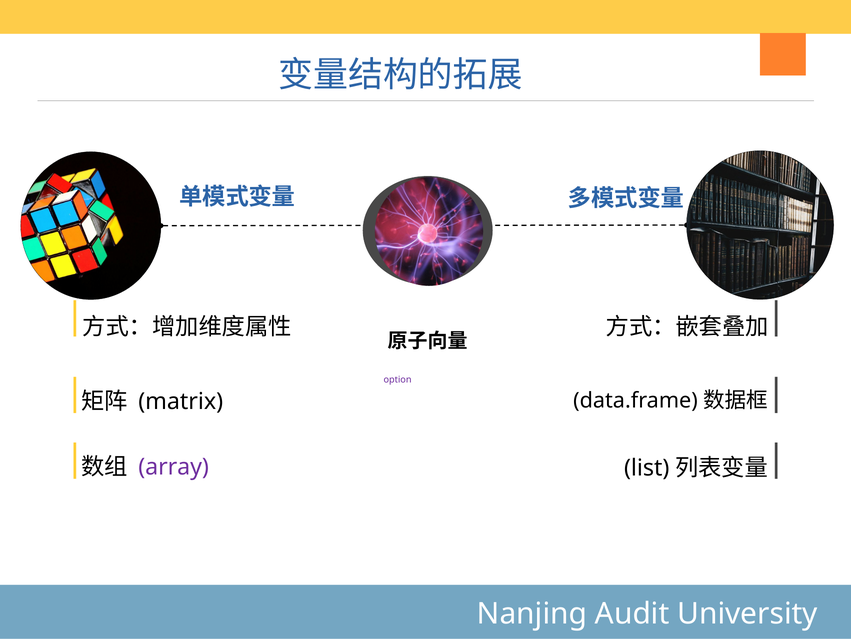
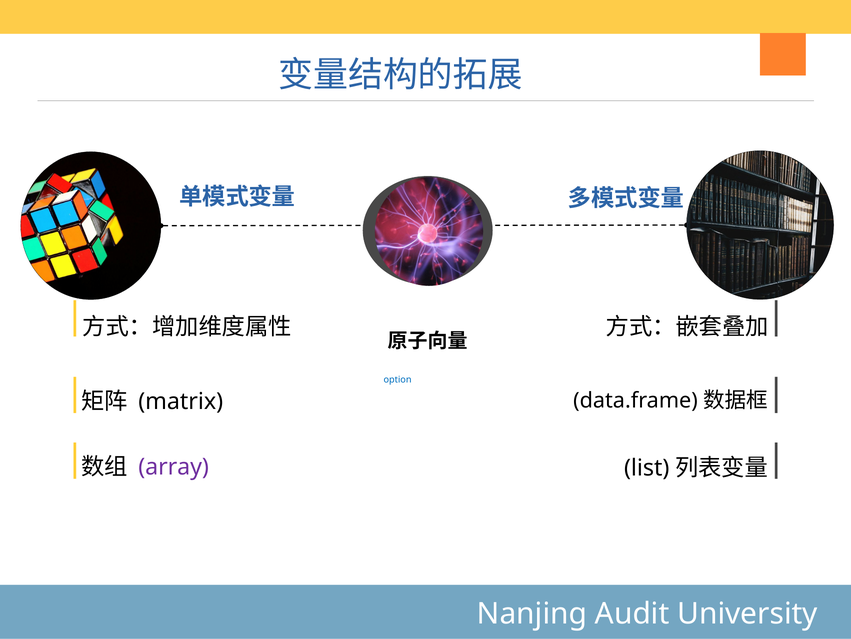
option colour: purple -> blue (398, 379)
